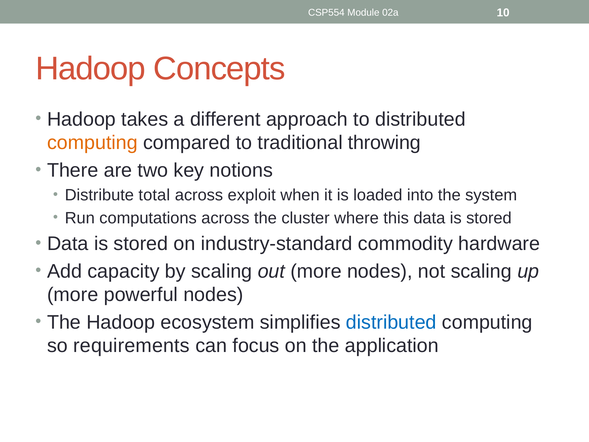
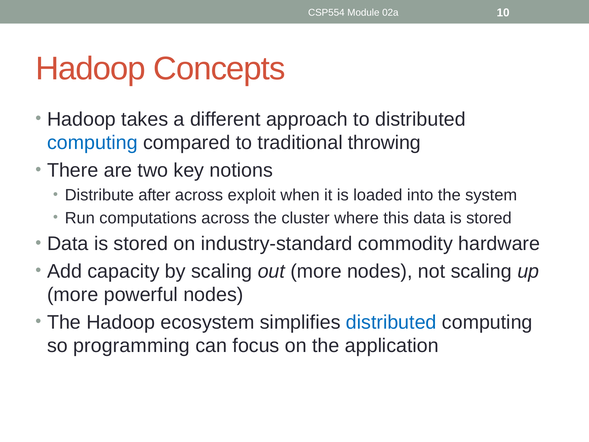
computing colour: orange -> blue (92, 143)
total: total -> after (154, 195)
requirements: requirements -> programming (132, 346)
